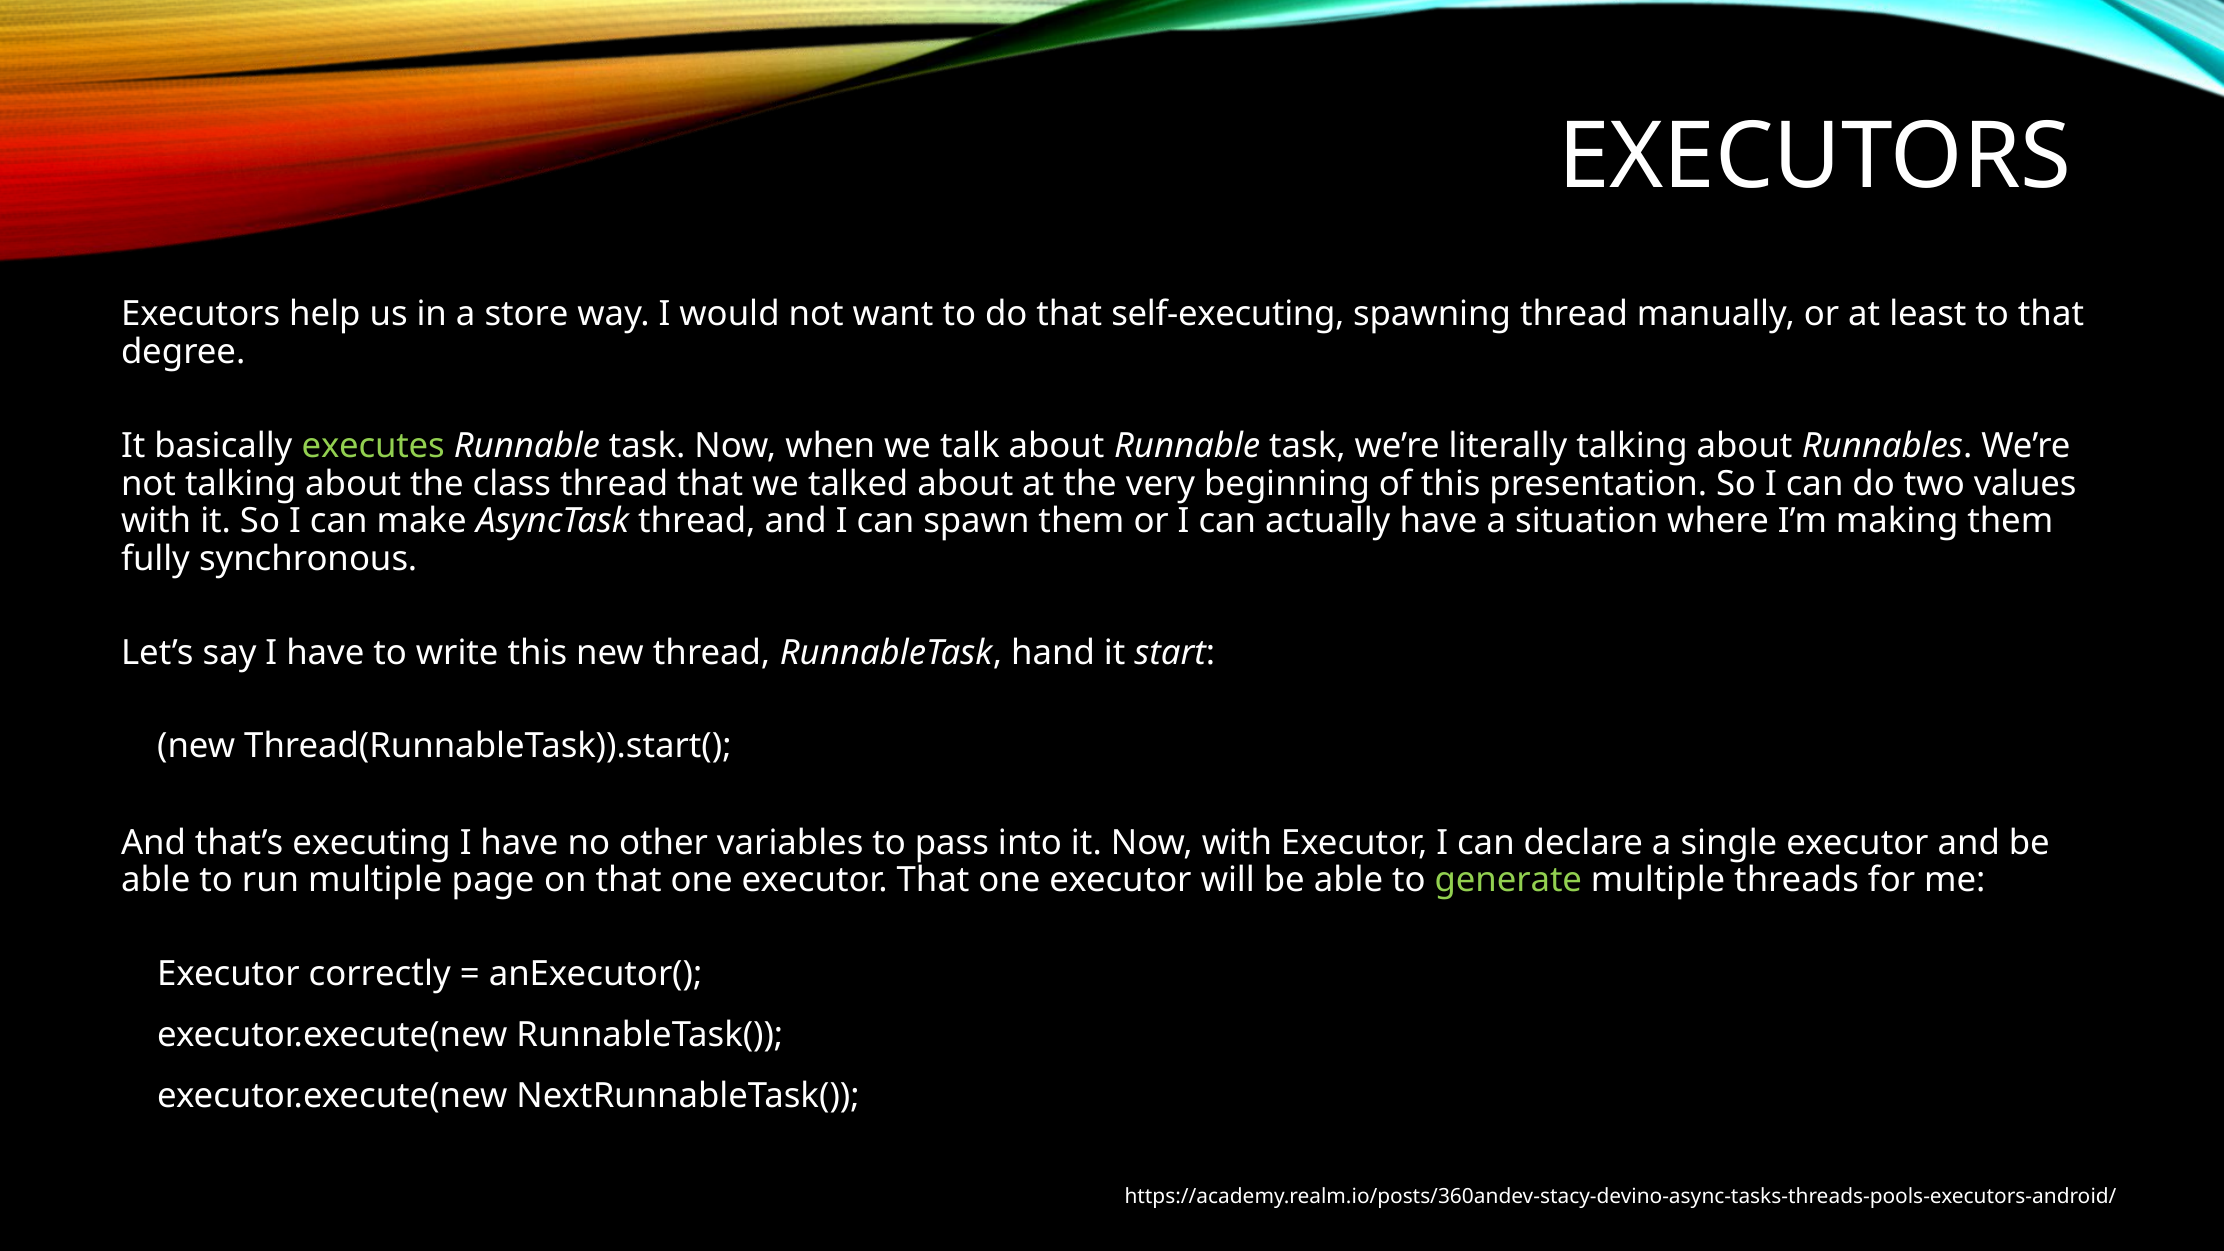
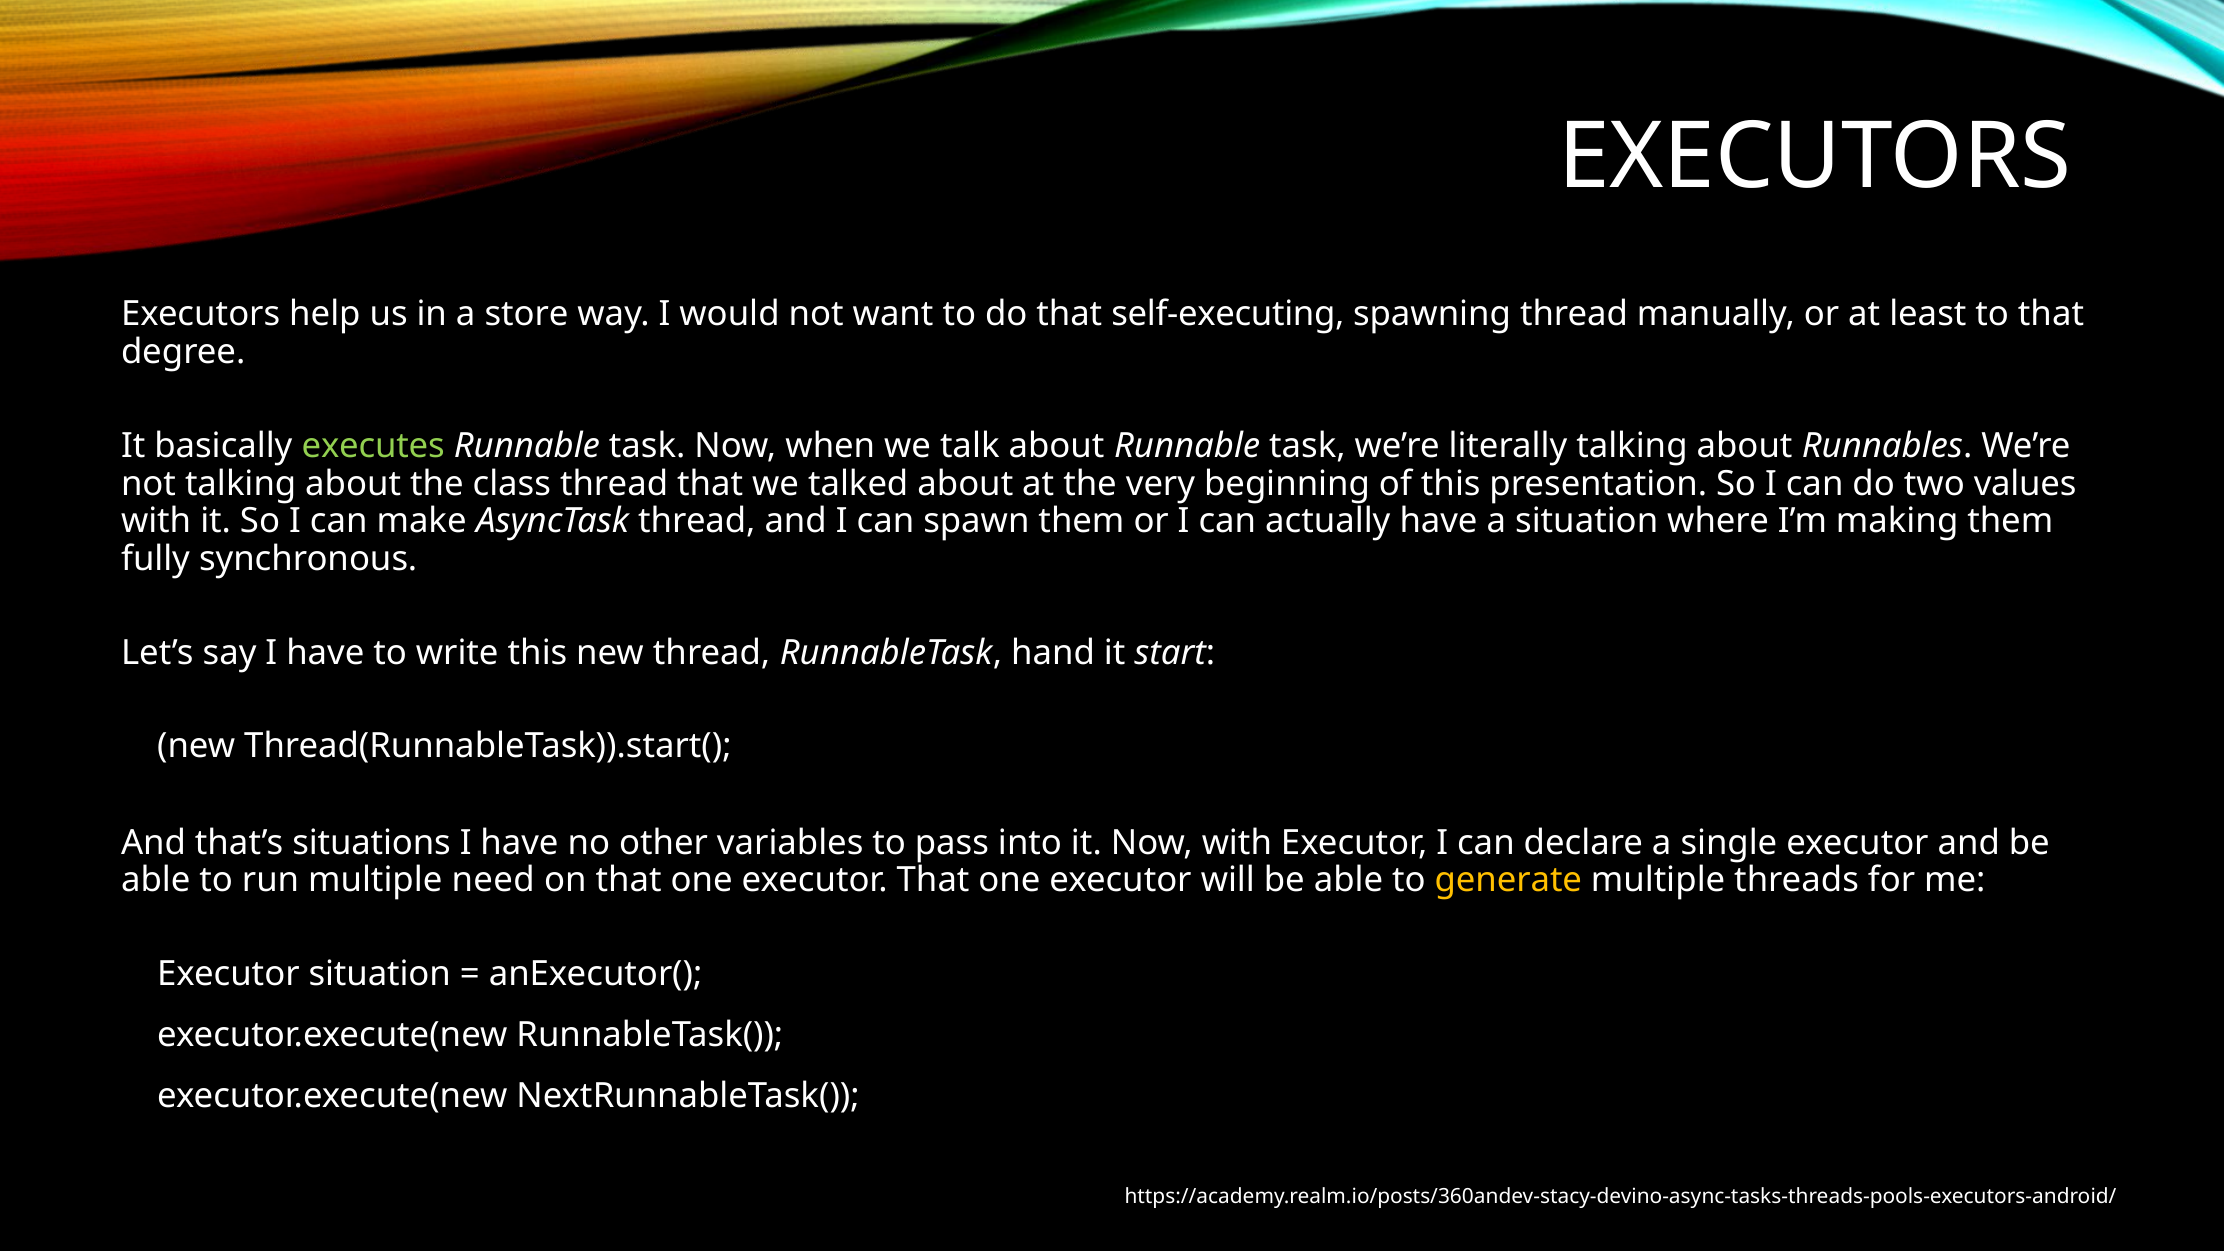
executing: executing -> situations (372, 843)
page: page -> need (493, 880)
generate colour: light green -> yellow (1508, 880)
Executor correctly: correctly -> situation (380, 974)
